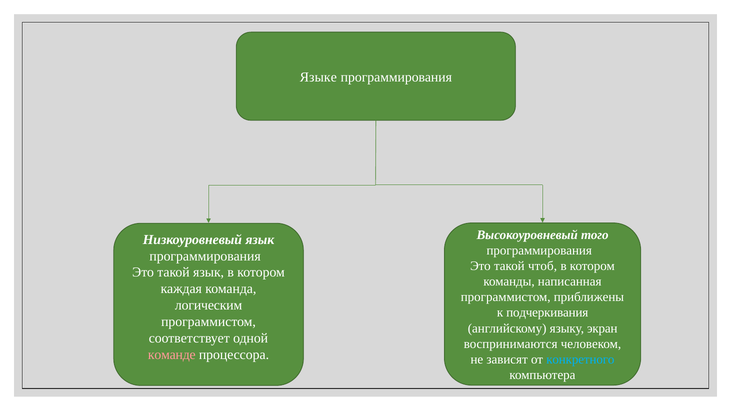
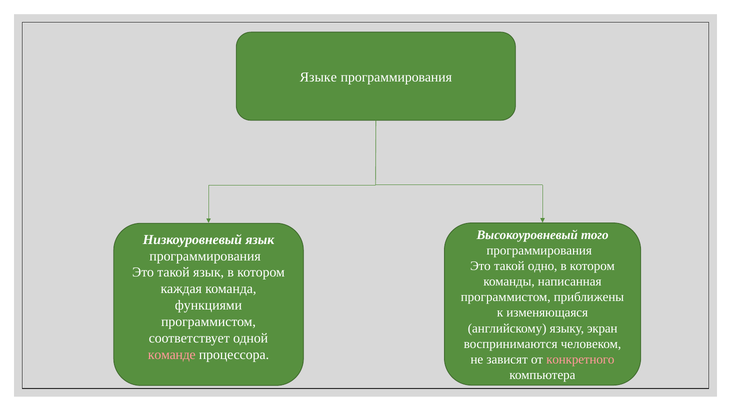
чтоб: чтоб -> одно (543, 266)
логическим: логическим -> функциями (208, 305)
подчеркивания: подчеркивания -> изменяющаяся (547, 313)
конкретного colour: light blue -> pink (580, 359)
